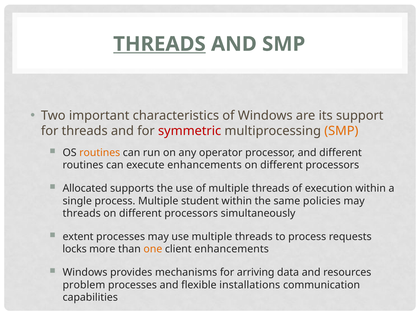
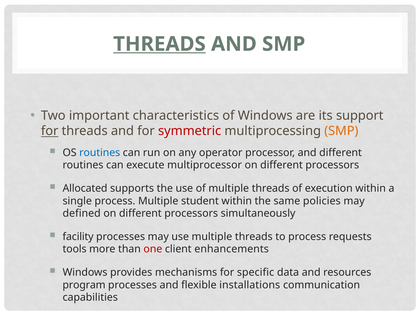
for underline: none -> present (50, 131)
routines colour: orange -> blue (100, 153)
execute enhancements: enhancements -> multiprocessor (205, 165)
threads: threads -> defined (82, 213)
extent: extent -> facility (78, 237)
locks: locks -> tools (75, 249)
one colour: orange -> red (153, 249)
arriving: arriving -> specific (256, 272)
problem: problem -> program (84, 285)
